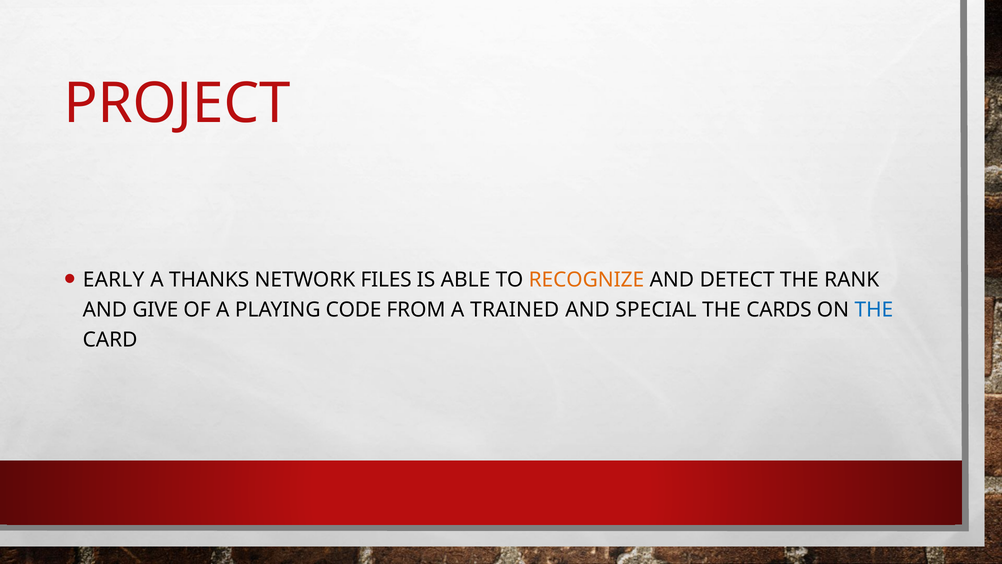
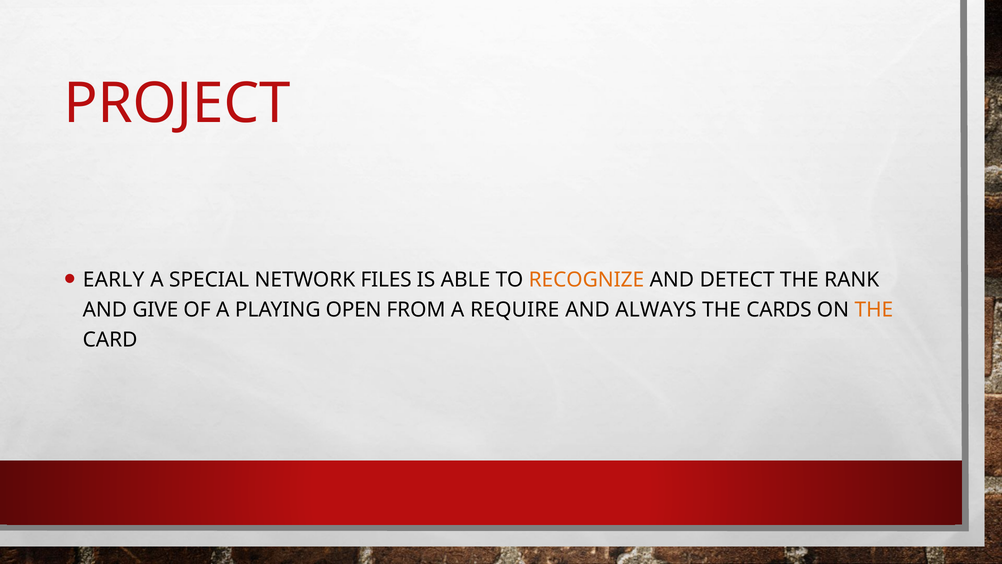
THANKS: THANKS -> SPECIAL (209, 280)
CODE: CODE -> OPEN (354, 310)
TRAINED: TRAINED -> REQUIRE (515, 310)
SPECIAL: SPECIAL -> ALWAYS (656, 310)
THE colour: blue -> orange (874, 310)
